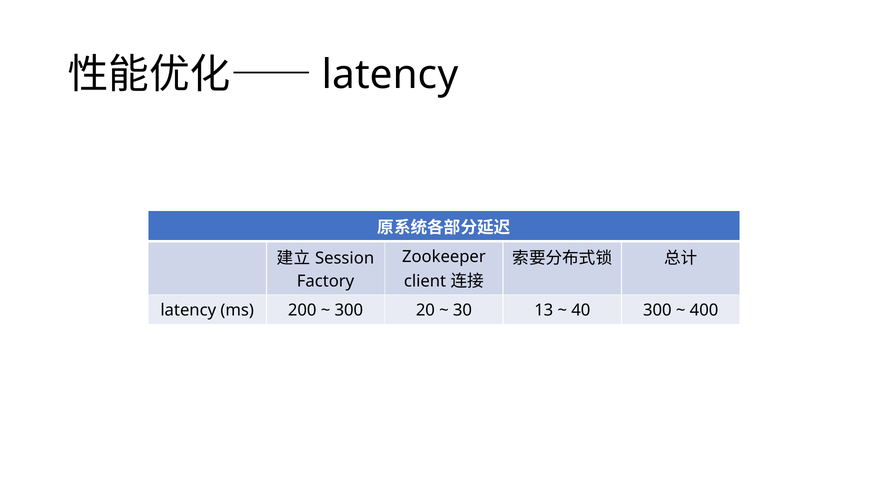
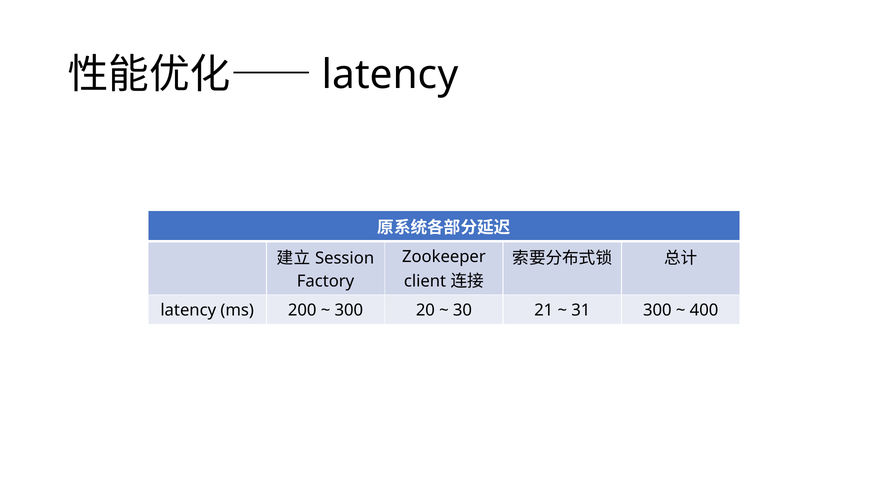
13: 13 -> 21 (544, 310)
40: 40 -> 31 (581, 310)
